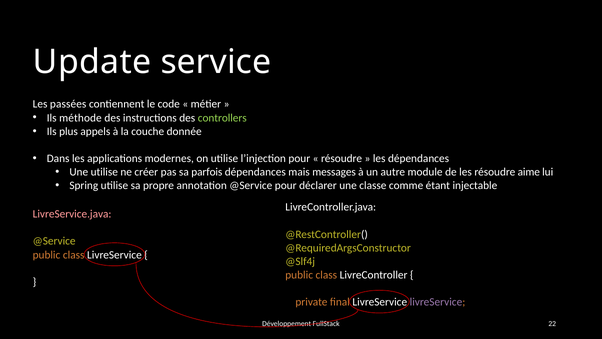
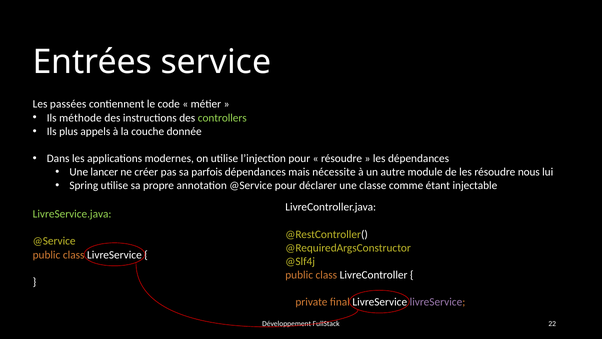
Update: Update -> Entrées (92, 62)
Une utilise: utilise -> lancer (104, 172)
messages: messages -> nécessite (334, 172)
aime: aime -> nous (529, 172)
LivreService.java colour: pink -> light green (72, 214)
